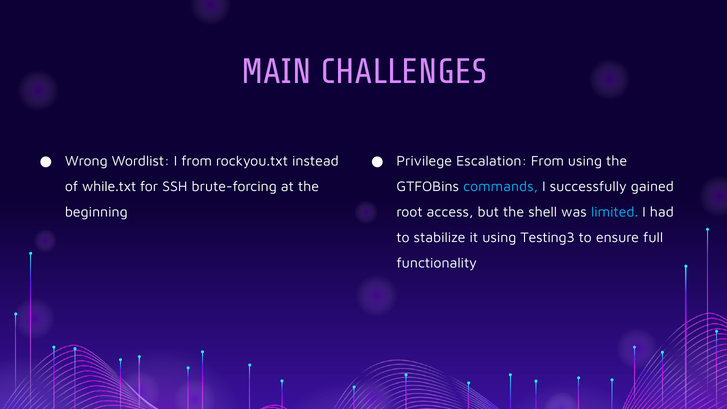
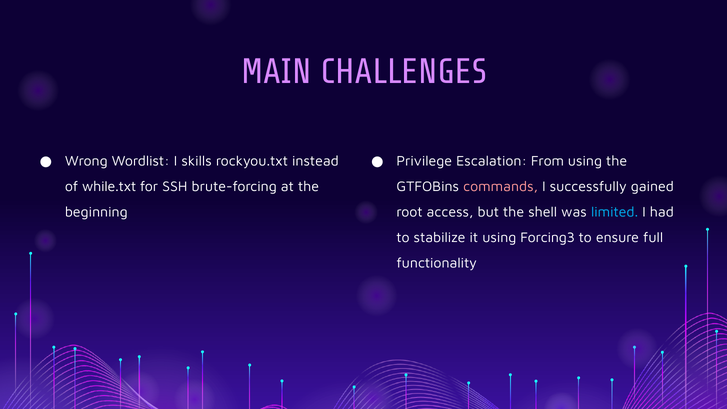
I from: from -> skills (197, 161)
commands colour: light blue -> pink (501, 187)
Testing3: Testing3 -> Forcing3 (548, 238)
